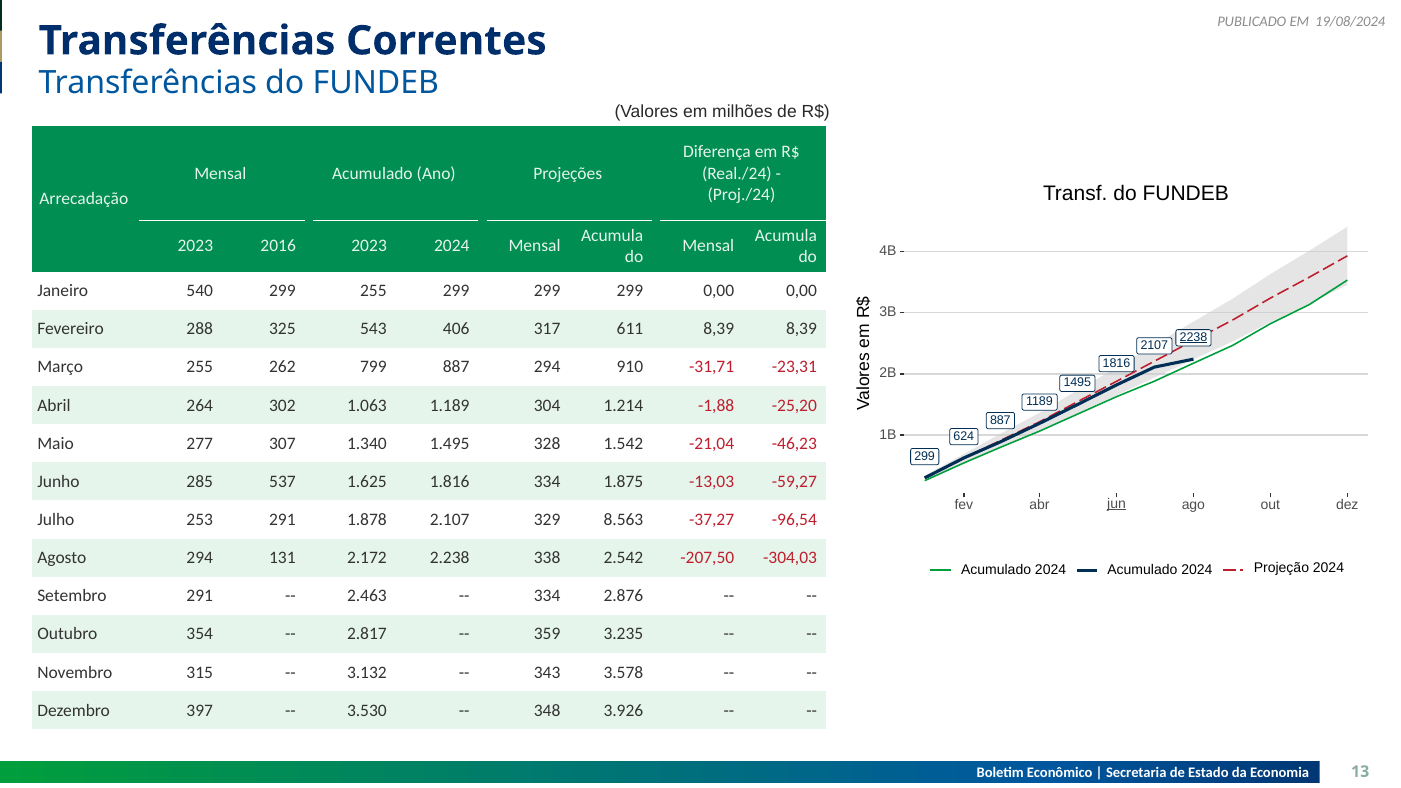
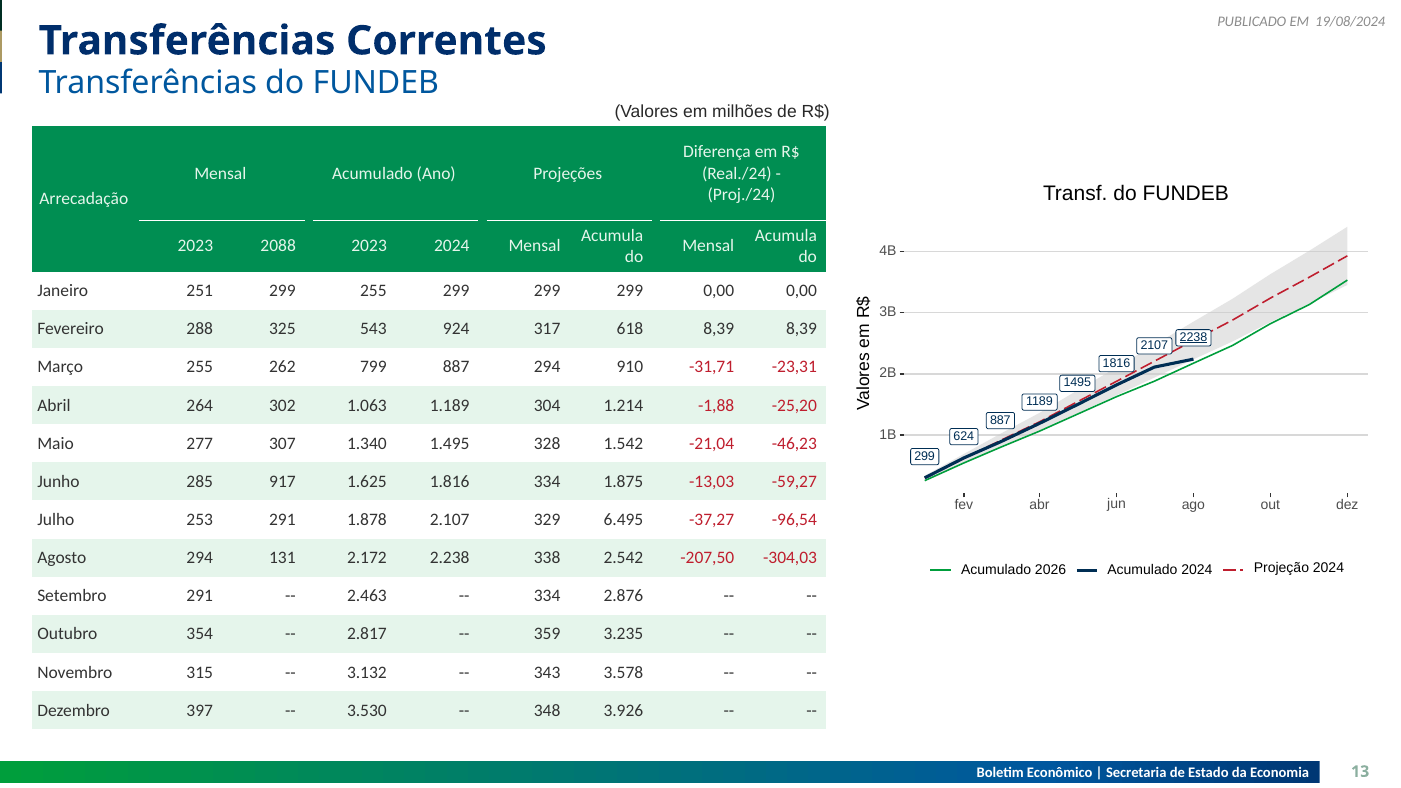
2016: 2016 -> 2088 (278, 246)
540: 540 -> 251 (200, 291)
406: 406 -> 924 (456, 329)
611: 611 -> 618 (630, 329)
537: 537 -> 917 (282, 482)
jun underline: present -> none (1116, 504)
8.563: 8.563 -> 6.495 (623, 520)
2024: 2024 -> 2026 (1051, 570)
